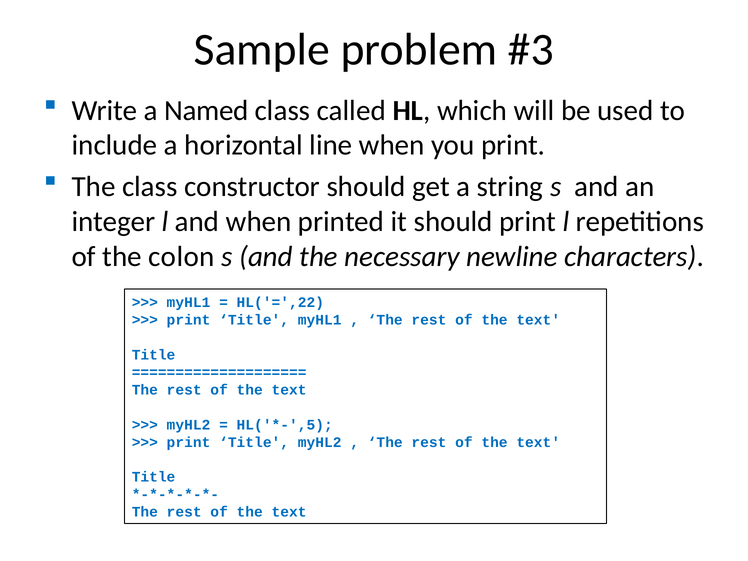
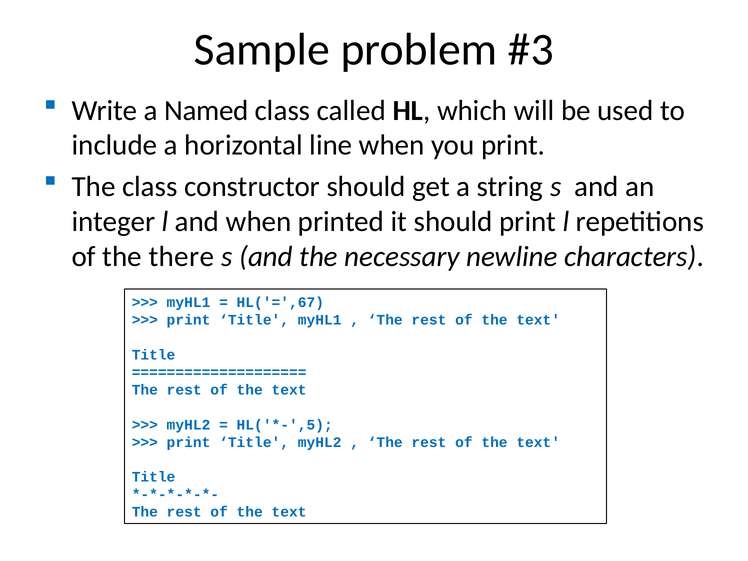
colon: colon -> there (181, 256)
HL('=',22: HL('=',22 -> HL('=',67 (280, 303)
